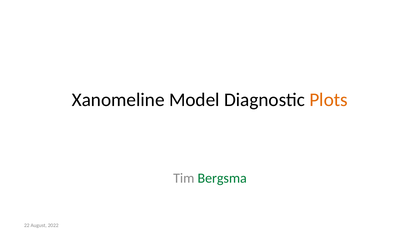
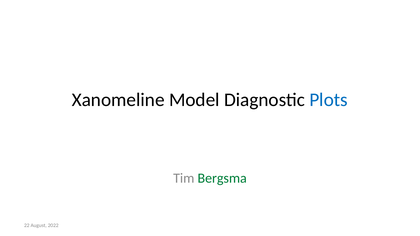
Plots colour: orange -> blue (329, 100)
